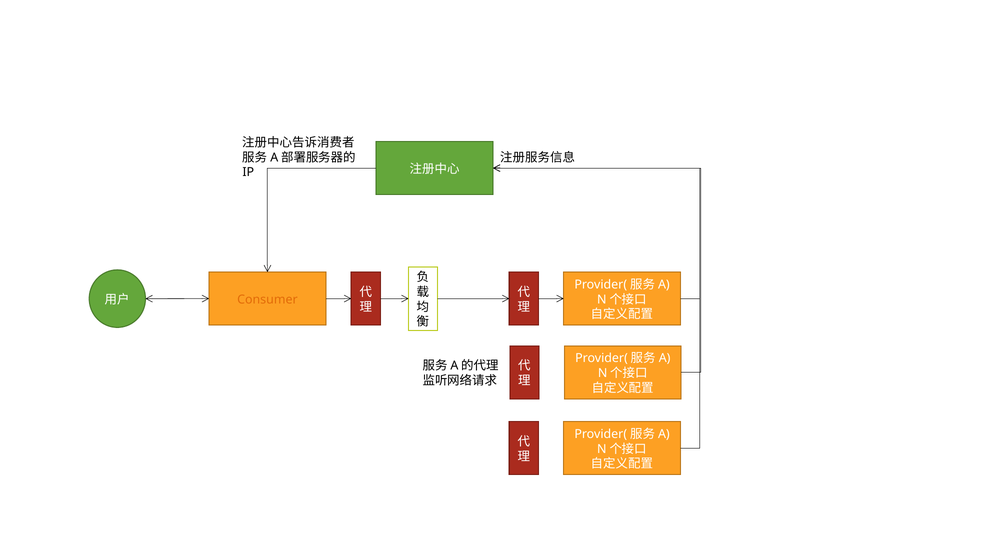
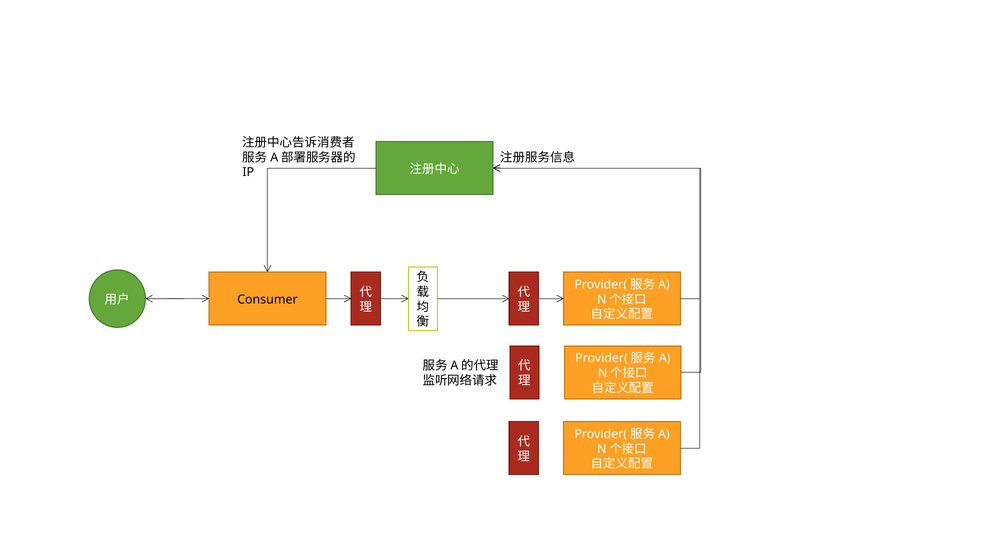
Consumer colour: orange -> black (267, 300)
